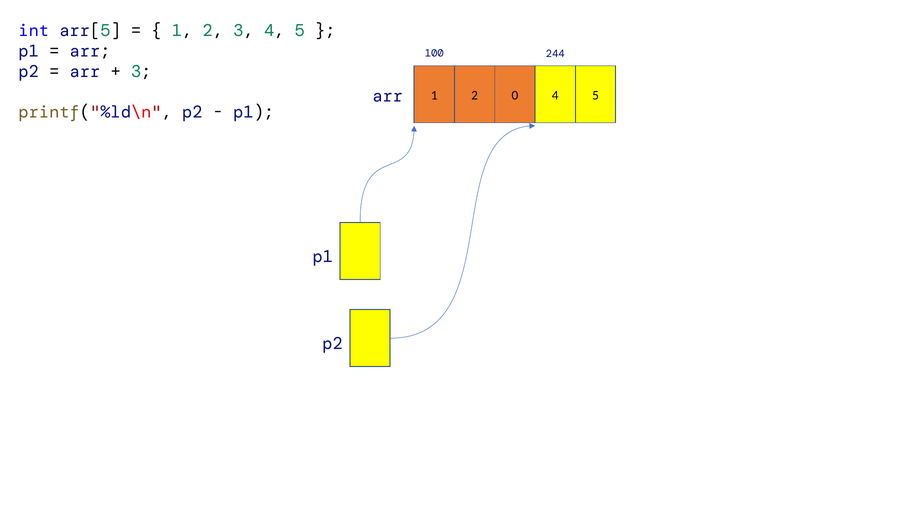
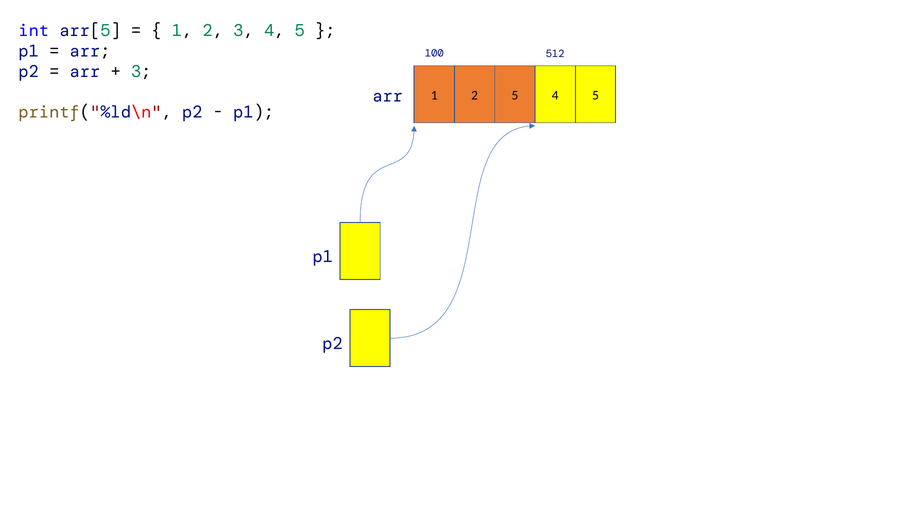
244: 244 -> 512 (555, 54)
2 0: 0 -> 5 (515, 95)
